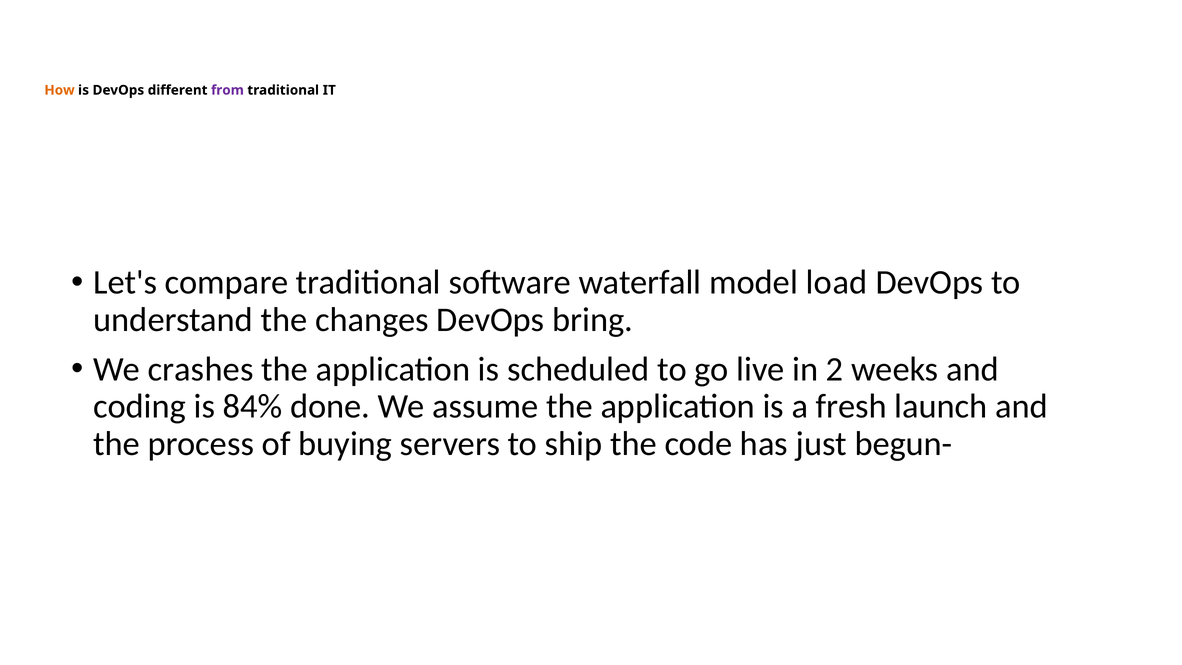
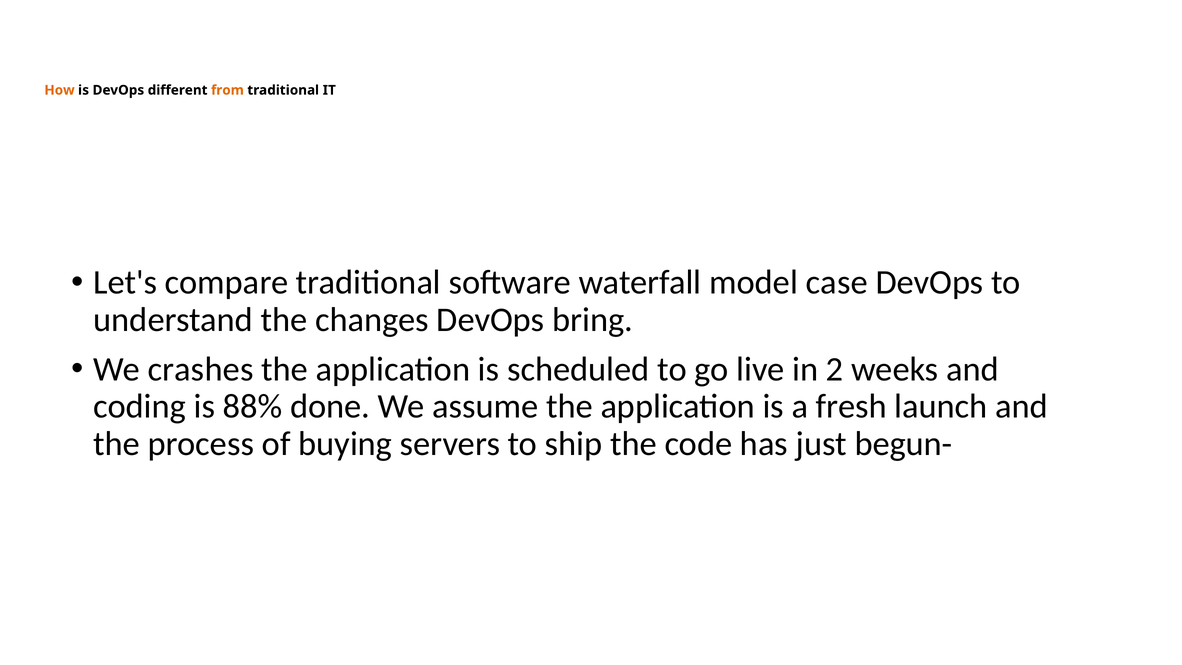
from colour: purple -> orange (227, 90)
load: load -> case (837, 282)
84%: 84% -> 88% (253, 406)
